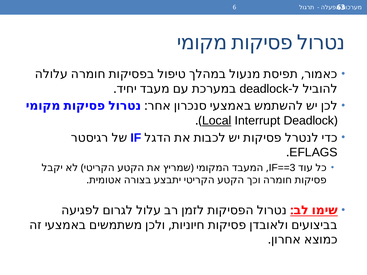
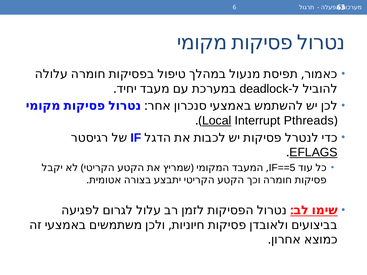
Interrupt Deadlock: Deadlock -> Pthreads (309, 121)
EFLAGS underline: none -> present (313, 153)
IF==3: IF==3 -> IF==5 (282, 168)
